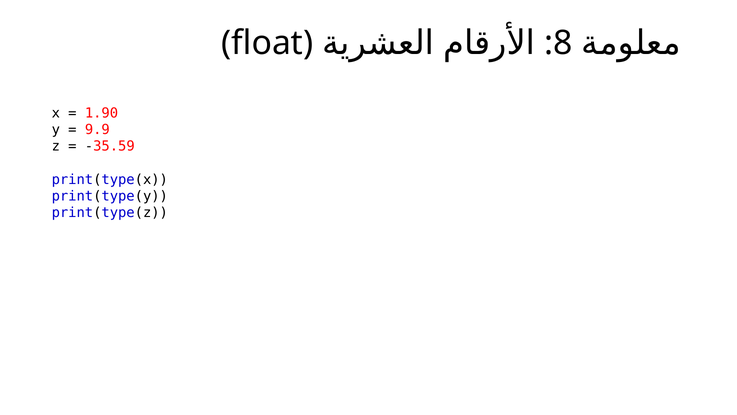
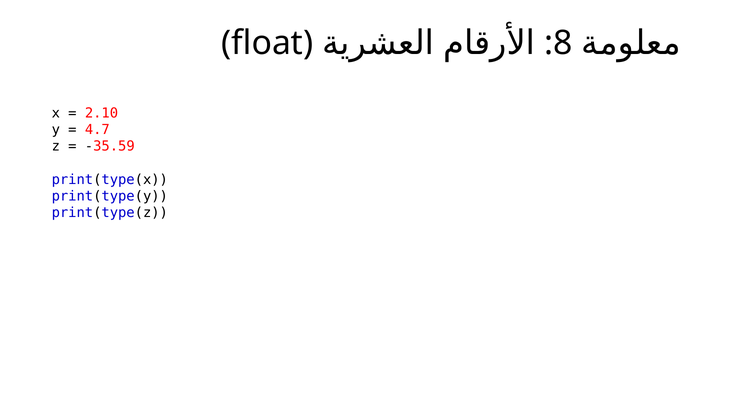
1.90: 1.90 -> 2.10 (101, 113)
9.9: 9.9 -> 4.7 (97, 130)
